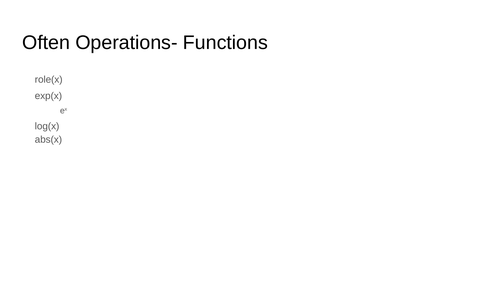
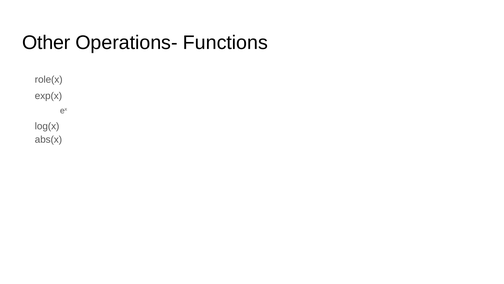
Often: Often -> Other (46, 43)
